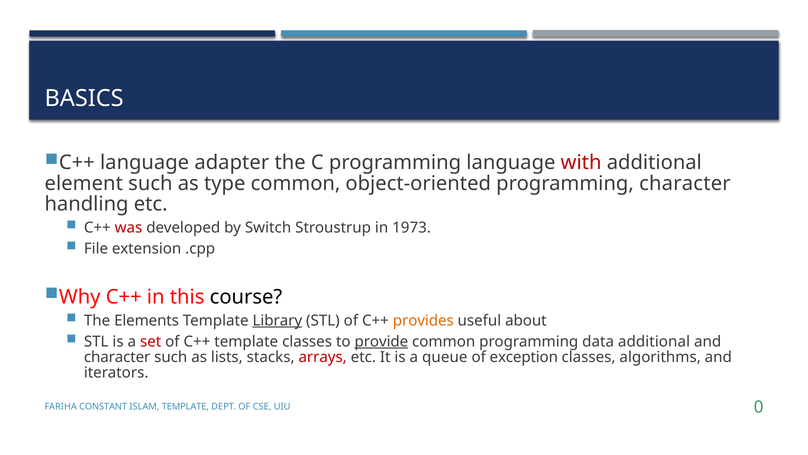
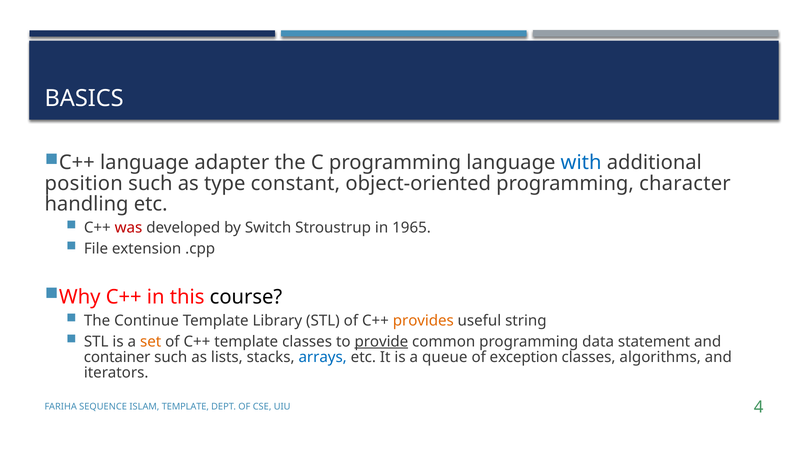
with colour: red -> blue (581, 162)
element: element -> position (84, 183)
type common: common -> constant (295, 183)
1973: 1973 -> 1965 (412, 228)
Elements: Elements -> Continue (146, 320)
Library underline: present -> none (277, 320)
about: about -> string (526, 320)
set colour: red -> orange (151, 341)
data additional: additional -> statement (654, 341)
character: character -> container (117, 357)
arrays colour: red -> blue (323, 357)
CONSTANT: CONSTANT -> SEQUENCE (103, 406)
0: 0 -> 4 (759, 407)
